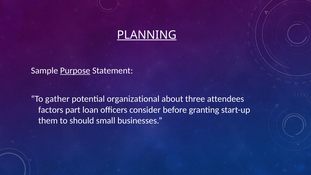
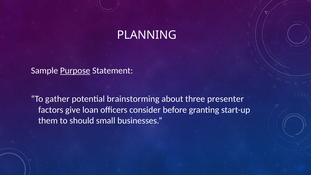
PLANNING underline: present -> none (147, 35)
organizational: organizational -> brainstorming (133, 99)
attendees: attendees -> presenter (226, 99)
part: part -> give (73, 110)
